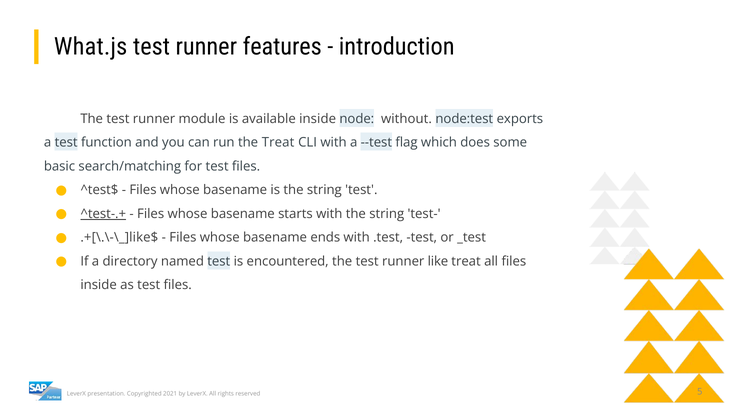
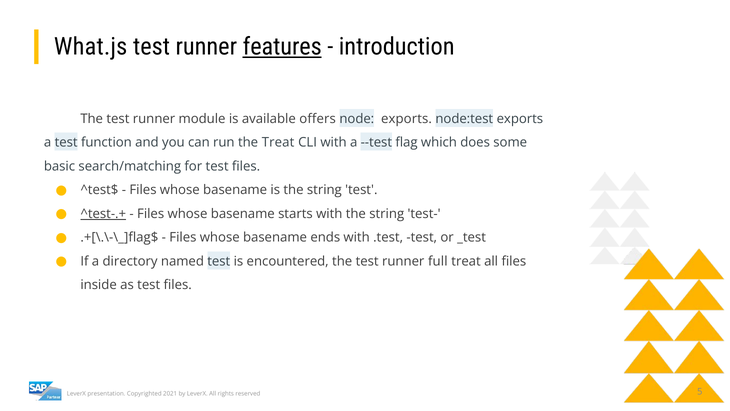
features underline: none -> present (282, 47)
available inside: inside -> offers (318, 119)
node without: without -> exports (406, 119)
.+[\.\-\_]like$: .+[\.\-\_]like$ -> .+[\.\-\_]flag$ (119, 237)
like: like -> full (438, 261)
